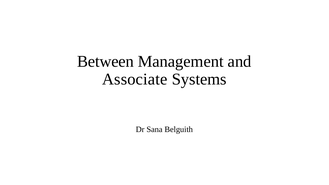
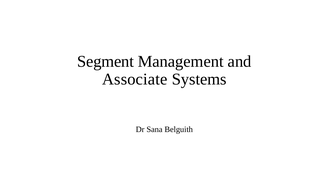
Between: Between -> Segment (105, 61)
